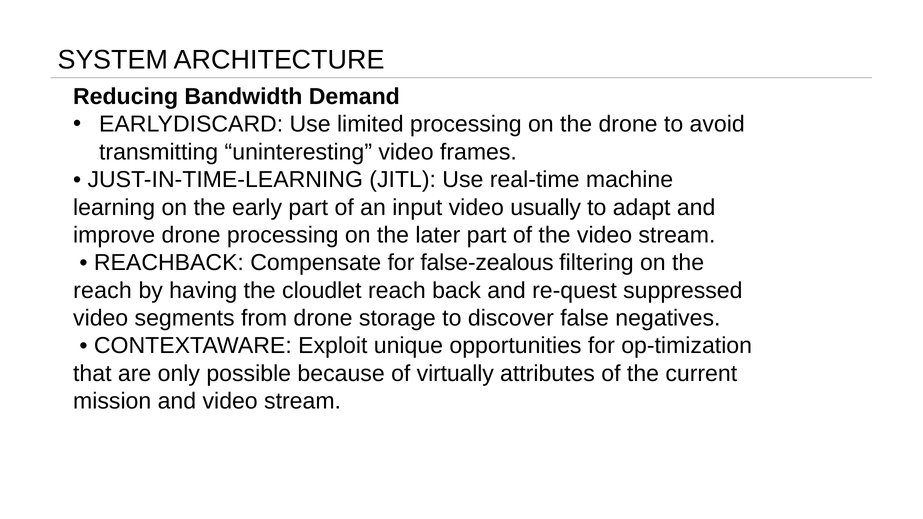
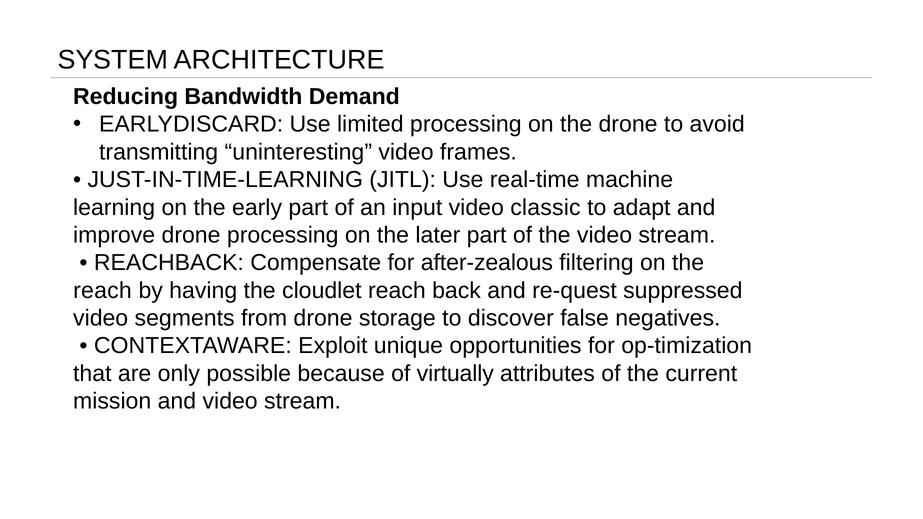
usually: usually -> classic (545, 207)
false-zealous: false-zealous -> after-zealous (487, 263)
